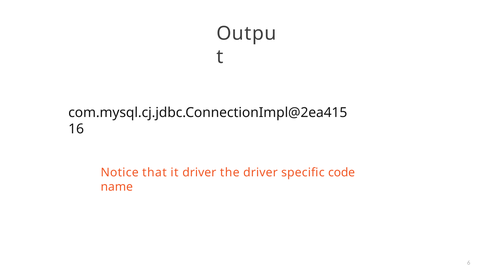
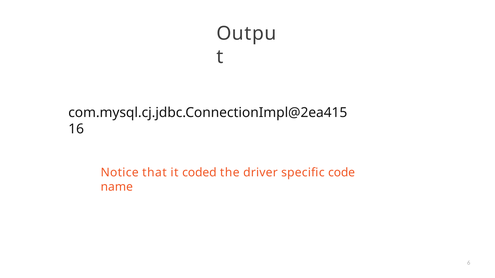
it driver: driver -> coded (199, 173)
